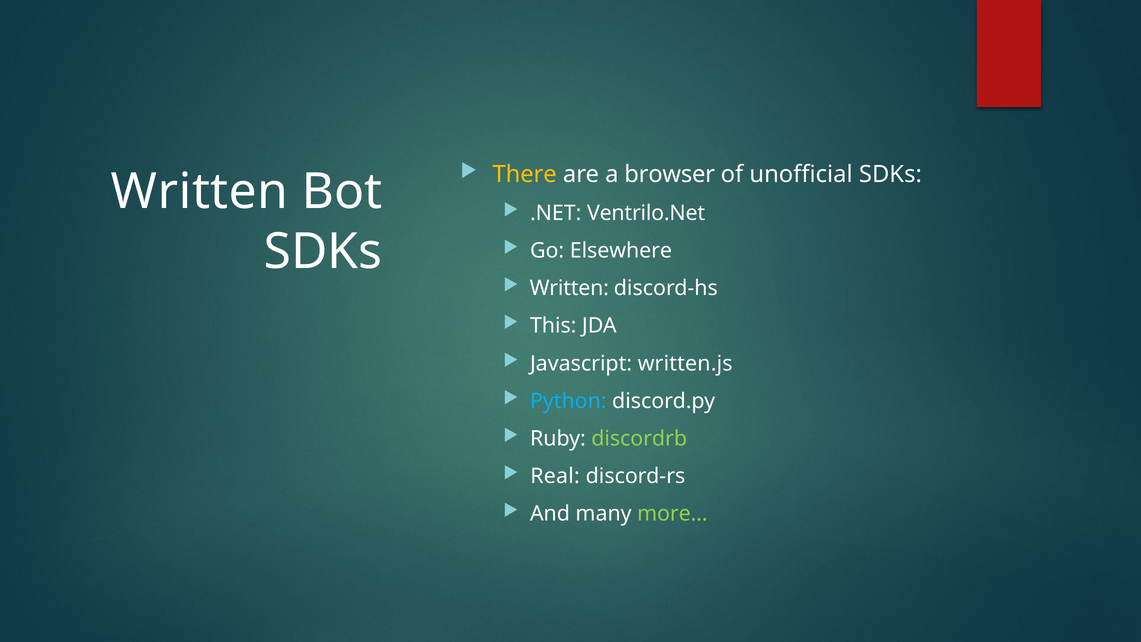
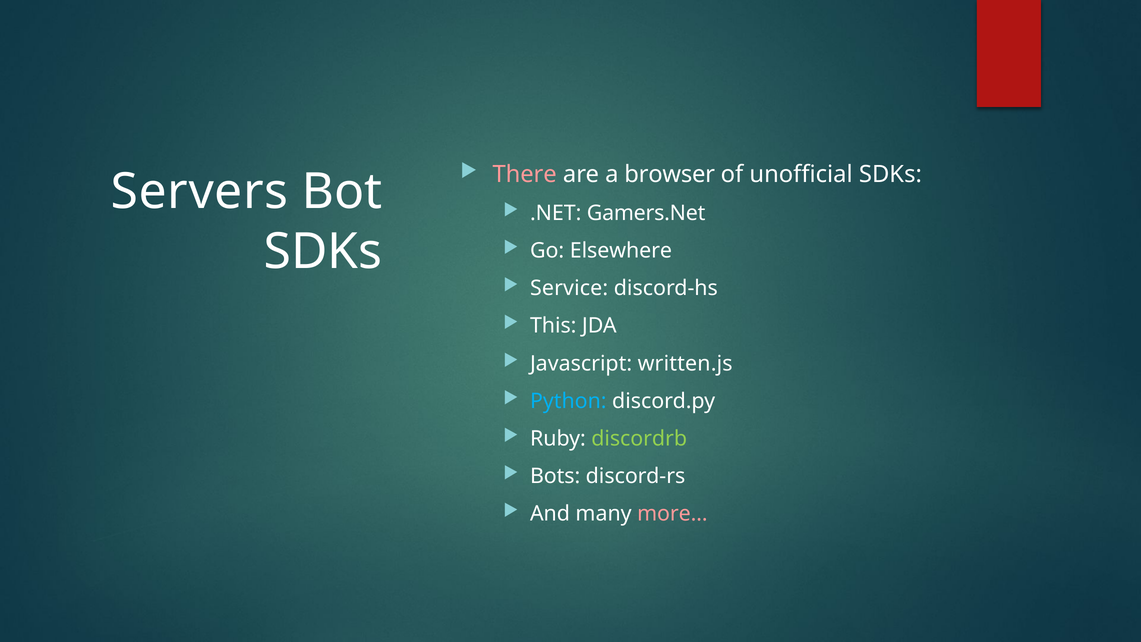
There colour: yellow -> pink (525, 174)
Written: Written -> Servers (200, 192)
Ventrilo.Net: Ventrilo.Net -> Gamers.Net (646, 213)
Written: Written -> Service (569, 288)
Real: Real -> Bots (555, 476)
more… colour: light green -> pink (672, 514)
